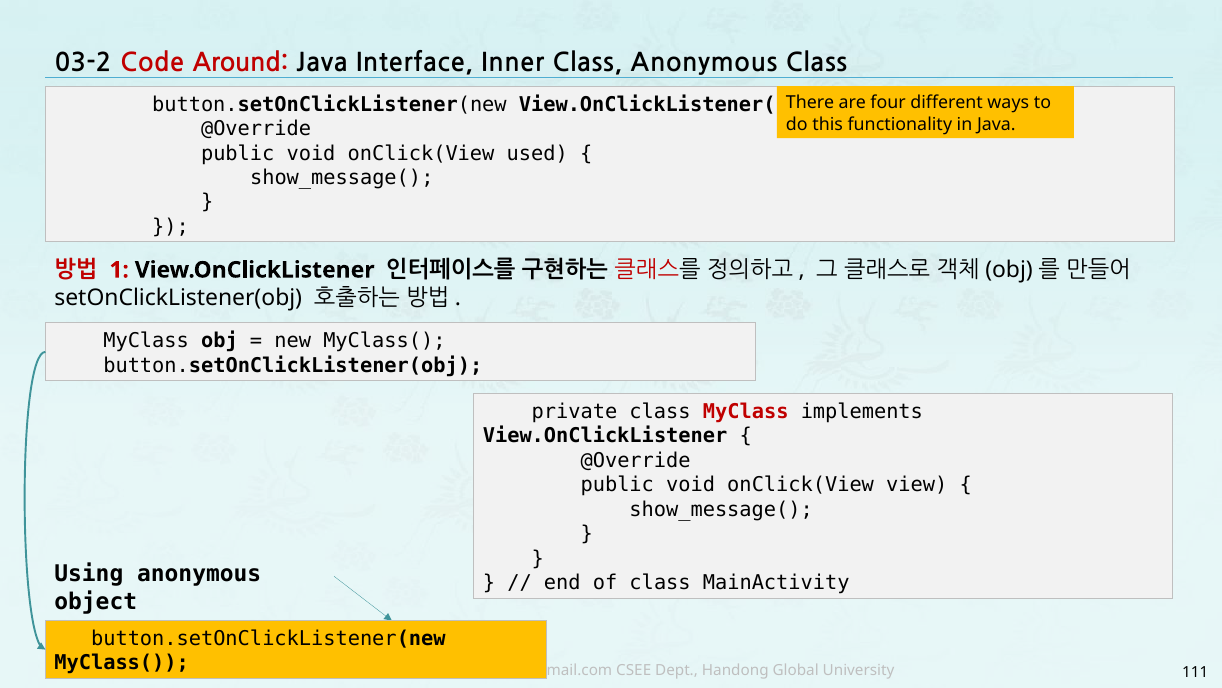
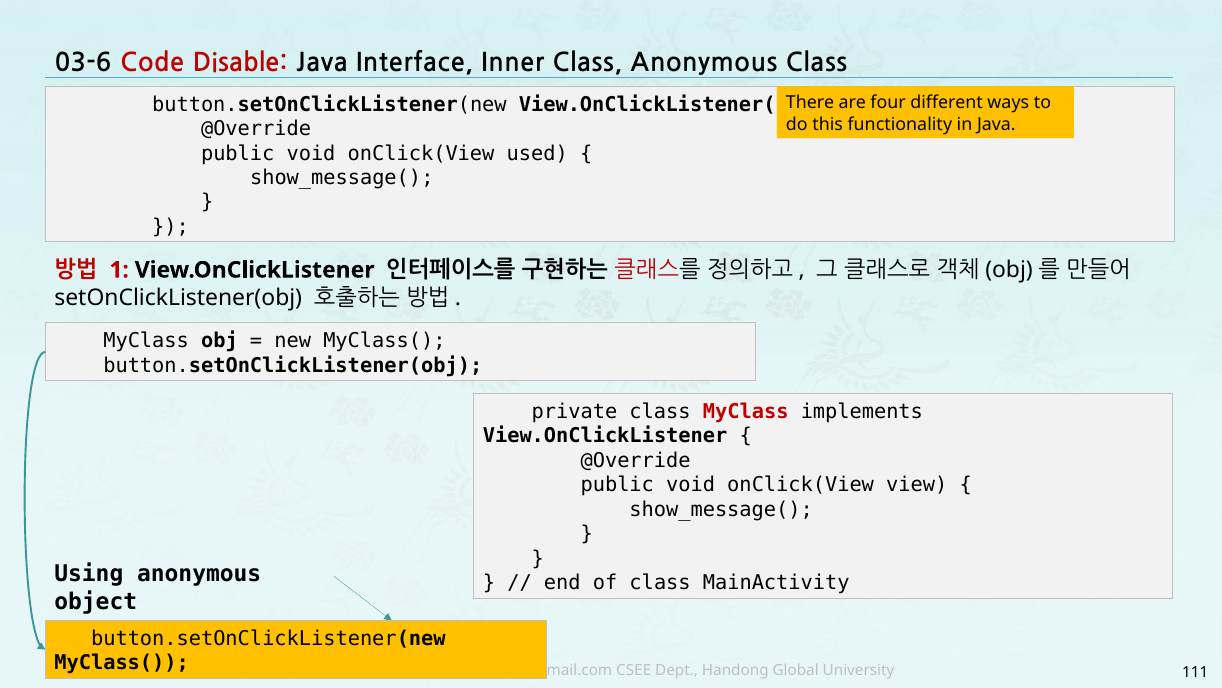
03-2: 03-2 -> 03-6 (83, 63)
Around: Around -> Disable (240, 63)
